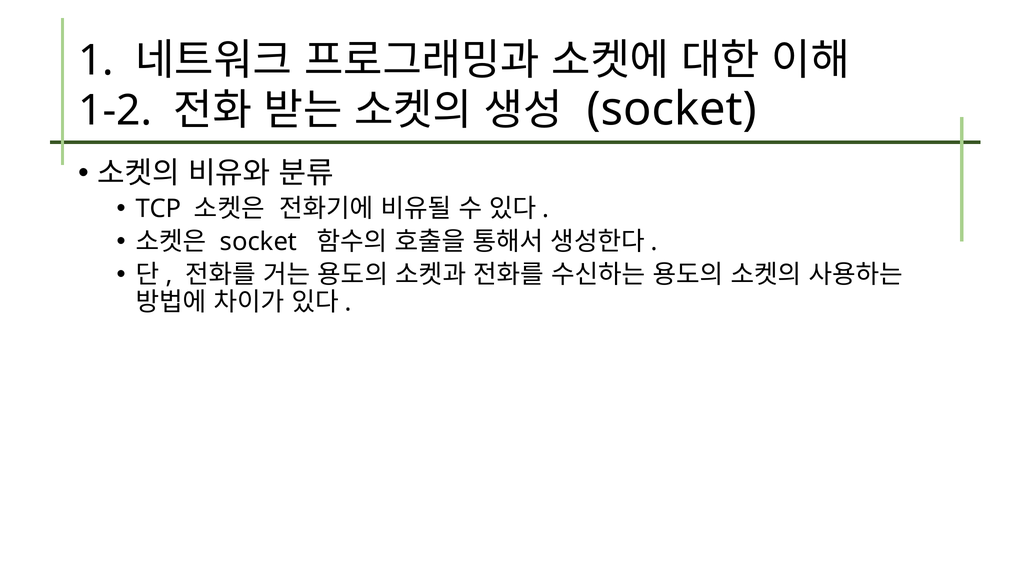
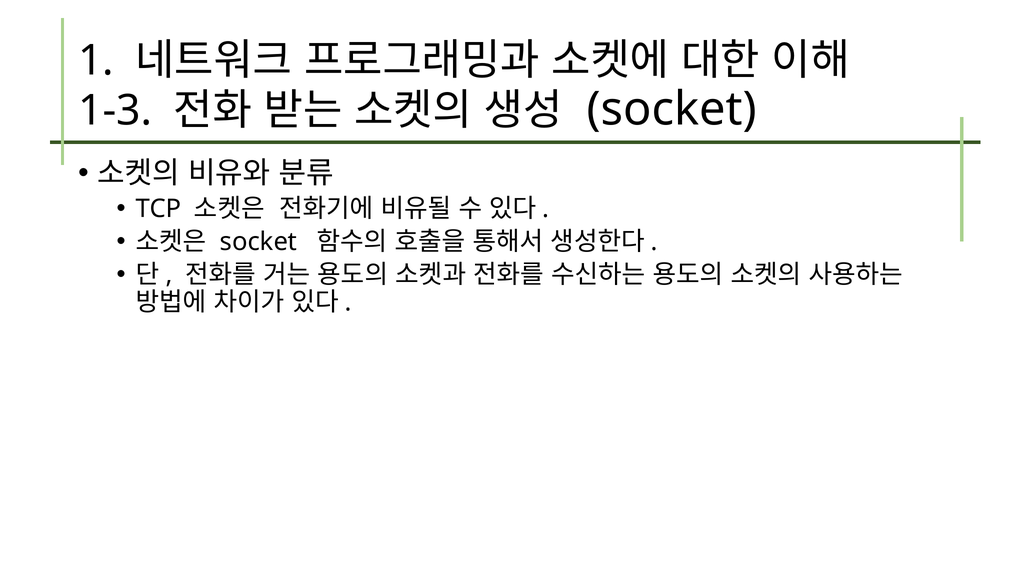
1-2: 1-2 -> 1-3 (115, 111)
